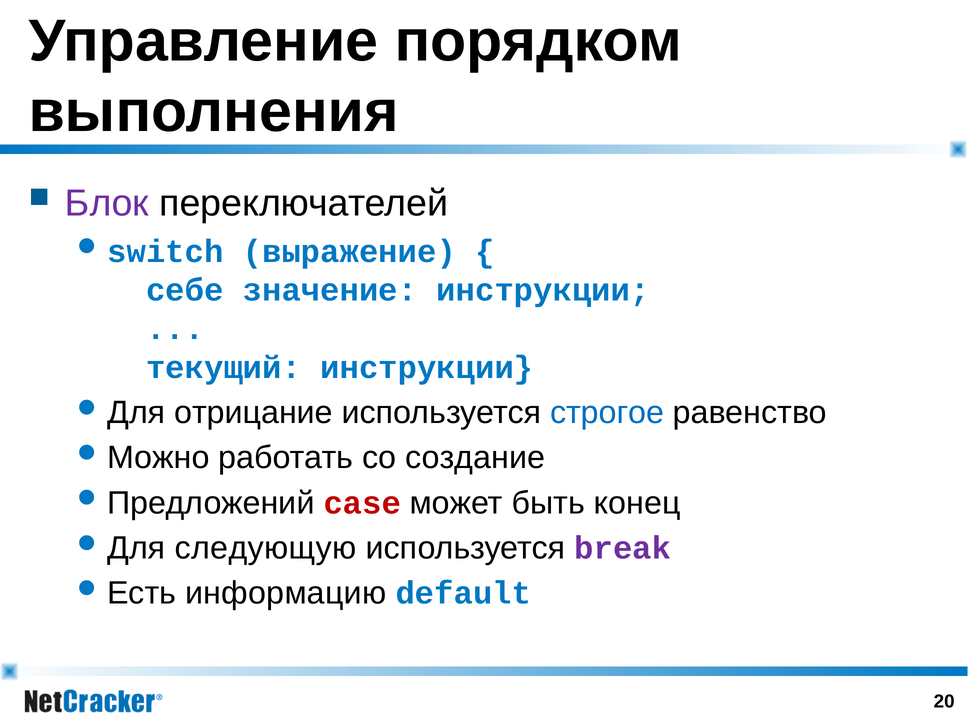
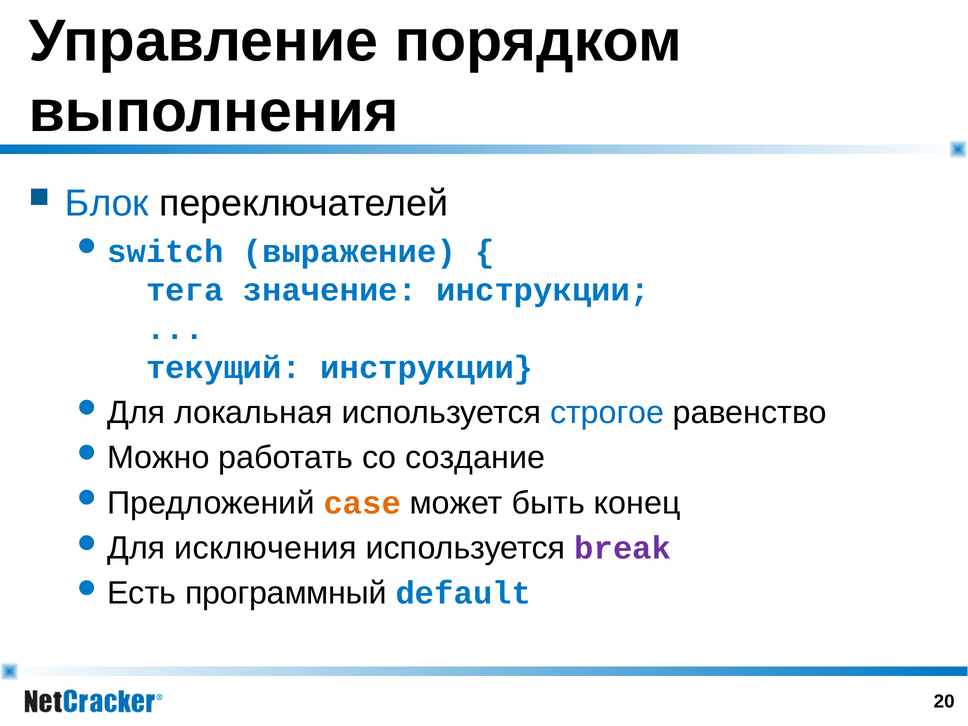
Блок colour: purple -> blue (107, 203)
себе: себе -> тега (185, 290)
отрицание: отрицание -> локальная (253, 413)
case colour: red -> orange (362, 503)
следующую: следующую -> исключения (266, 548)
информацию: информацию -> программный (286, 593)
